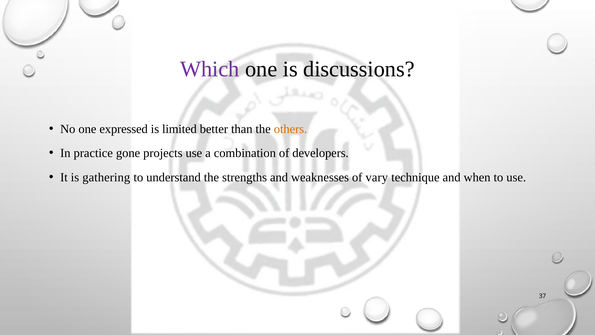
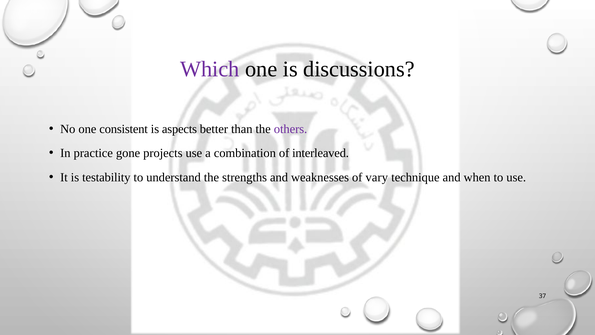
expressed: expressed -> consistent (124, 129)
limited: limited -> aspects (179, 129)
others colour: orange -> purple (291, 129)
developers: developers -> interleaved (321, 153)
gathering: gathering -> testability (106, 177)
